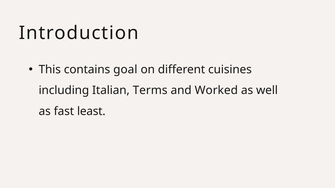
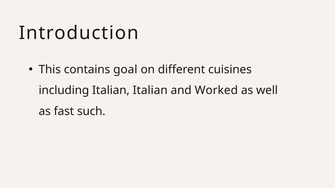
Italian Terms: Terms -> Italian (150, 91)
least: least -> such (91, 111)
